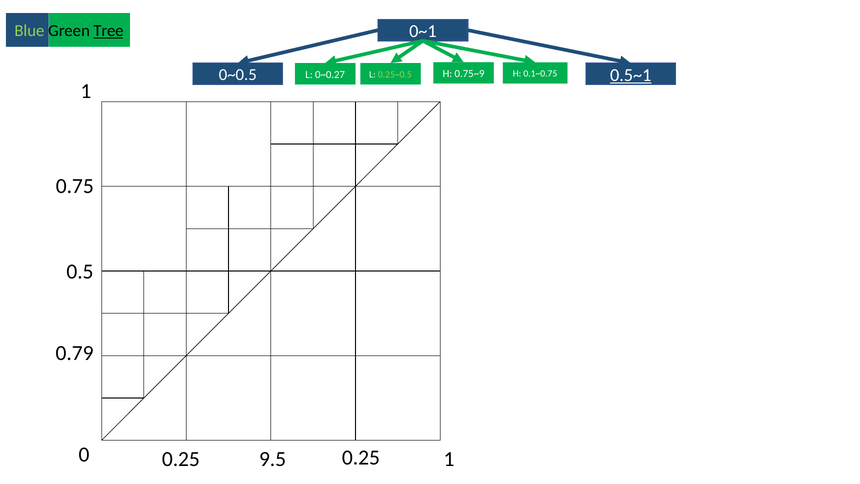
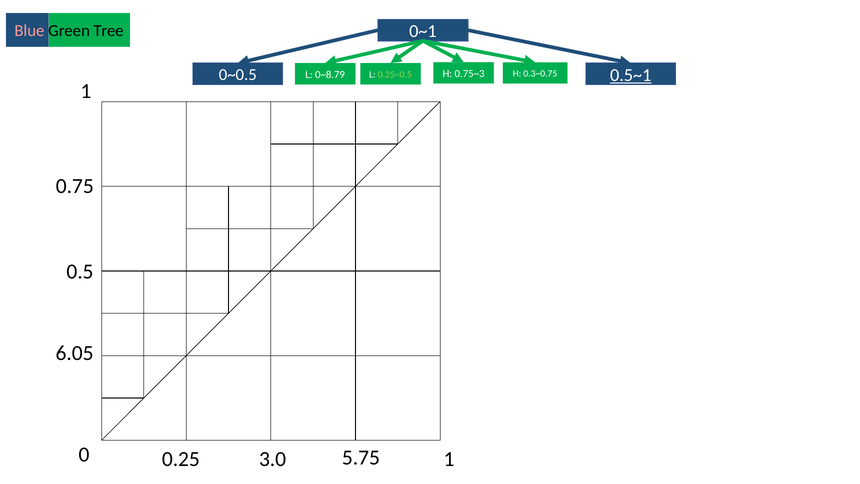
Blue colour: light green -> pink (29, 31)
Tree underline: present -> none (108, 31)
0.75~9: 0.75~9 -> 0.75~3 (470, 74)
0~0.27: 0~0.27 -> 0~8.79 (330, 74)
0.1~0.75: 0.1~0.75 -> 0.3~0.75 (540, 74)
0.79: 0.79 -> 6.05 (75, 353)
9.5: 9.5 -> 3.0 (273, 459)
0.25: 0.25 -> 5.75 (361, 457)
